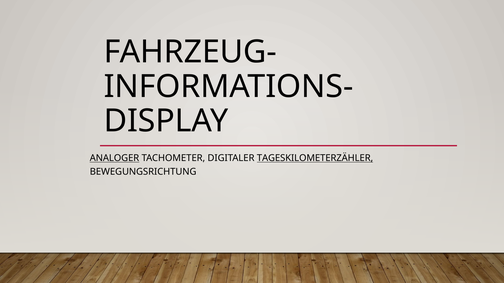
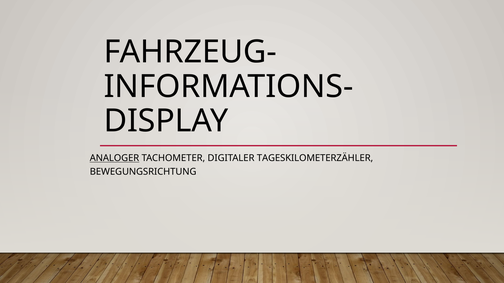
TAGESKILOMETERZÄHLER underline: present -> none (315, 158)
